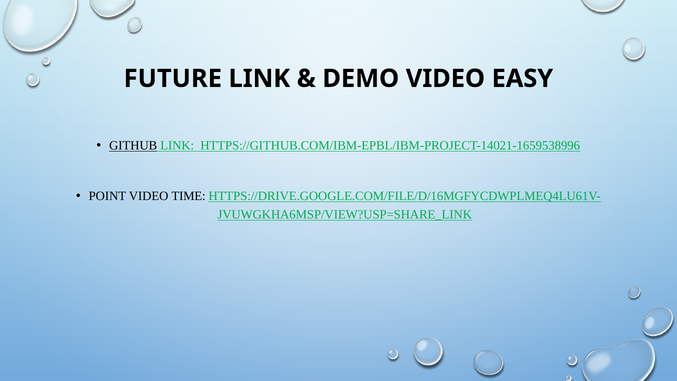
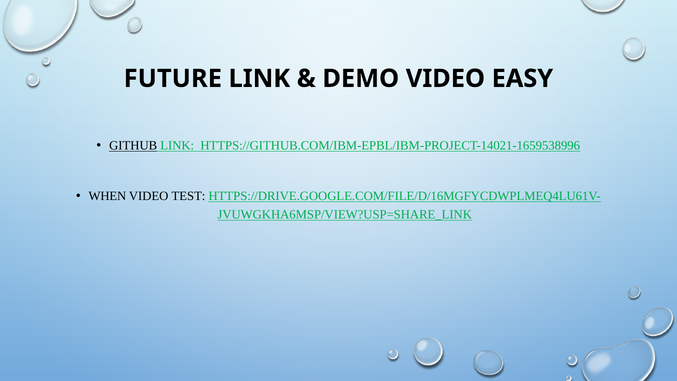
POINT: POINT -> WHEN (107, 196)
TIME: TIME -> TEST (188, 196)
